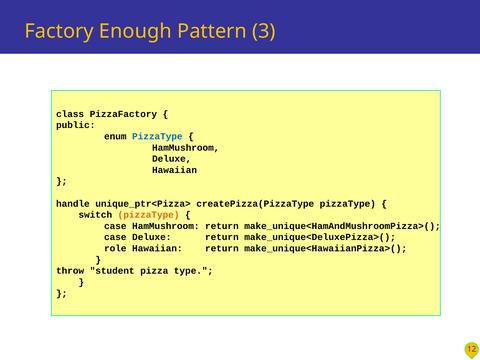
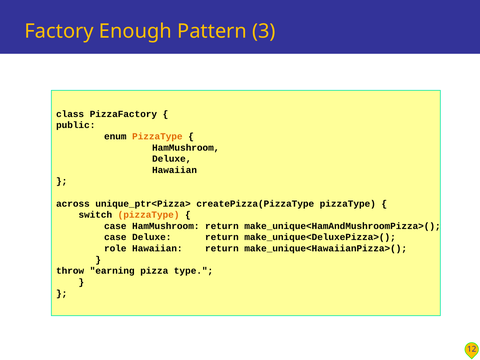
PizzaType colour: blue -> orange (157, 136)
handle: handle -> across (73, 204)
student: student -> earning (112, 271)
